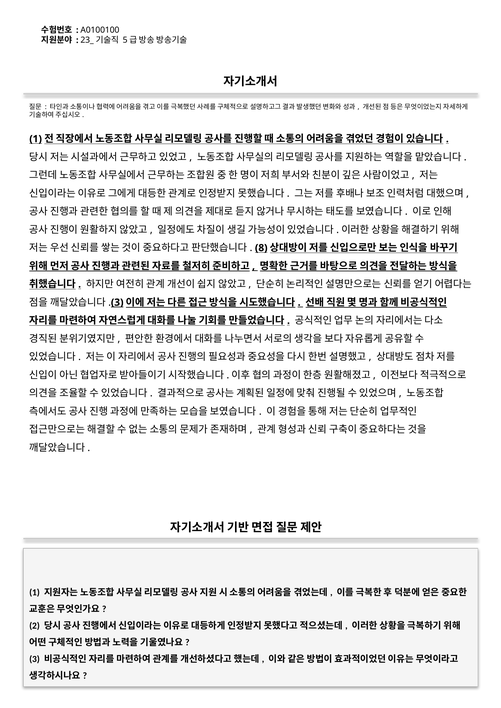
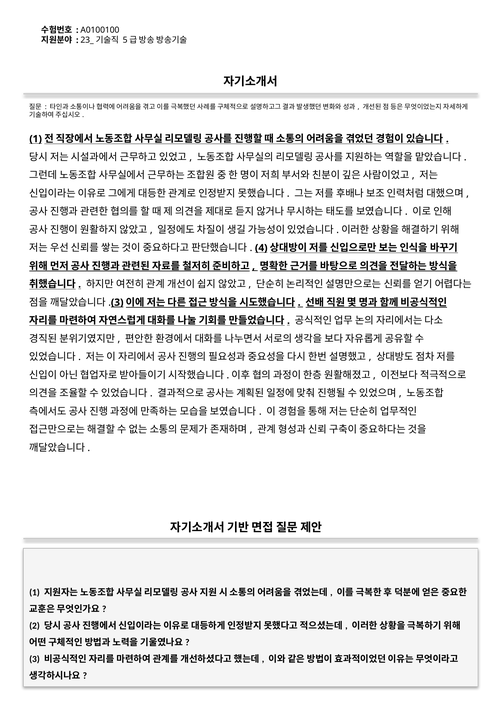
8: 8 -> 4 (261, 248)
